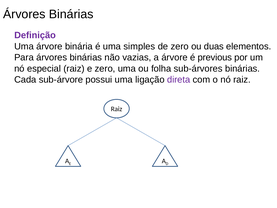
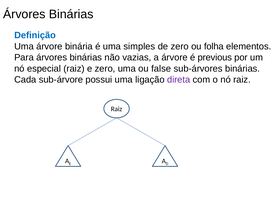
Definição colour: purple -> blue (35, 35)
duas: duas -> folha (214, 46)
folha: folha -> false (161, 68)
